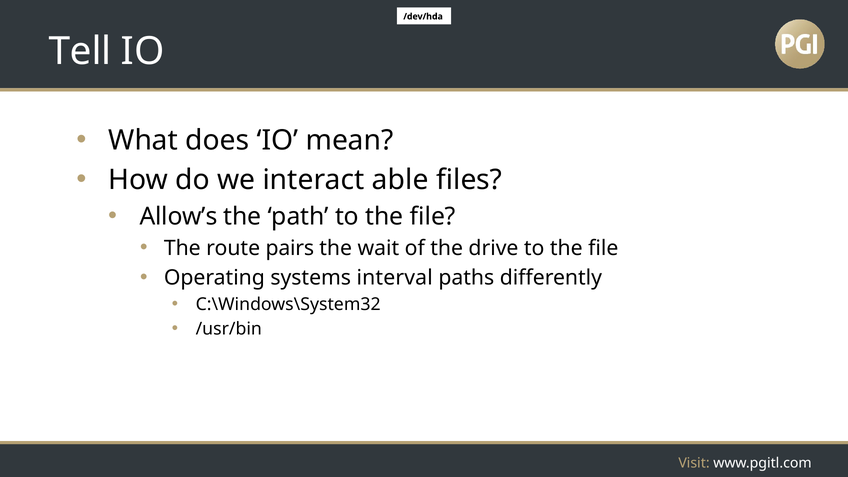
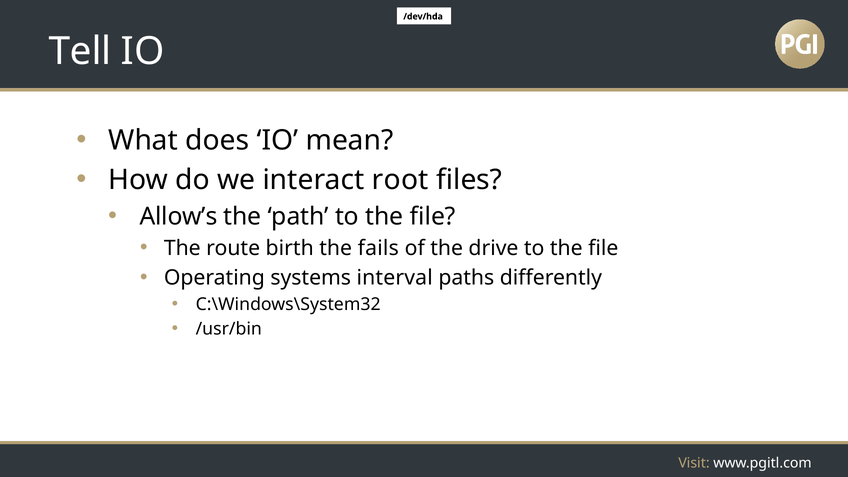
able: able -> root (400, 180)
pairs: pairs -> birth (290, 248)
wait: wait -> fails (378, 248)
